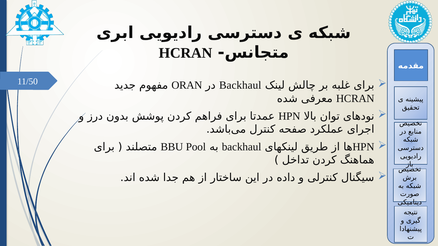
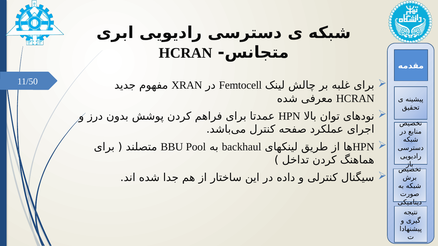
ORAN: ORAN -> XRAN (187, 85)
Backhaul: Backhaul -> Femtocell (240, 85)
